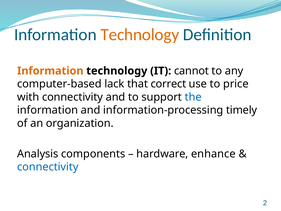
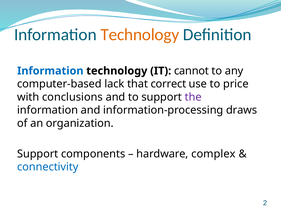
Information colour: orange -> blue (50, 71)
with connectivity: connectivity -> conclusions (72, 97)
the colour: blue -> purple (193, 97)
timely: timely -> draws (242, 110)
Analysis: Analysis -> Support (38, 154)
enhance: enhance -> complex (213, 154)
